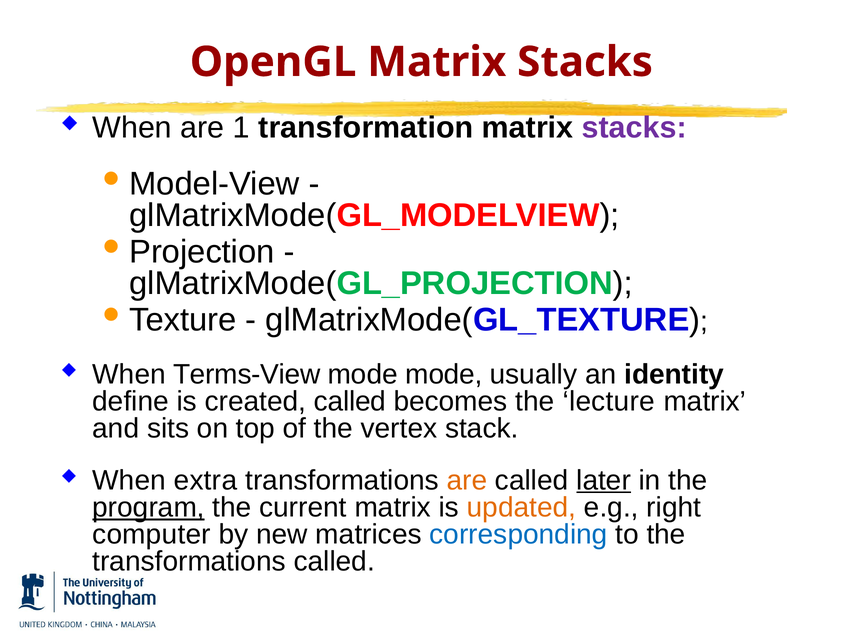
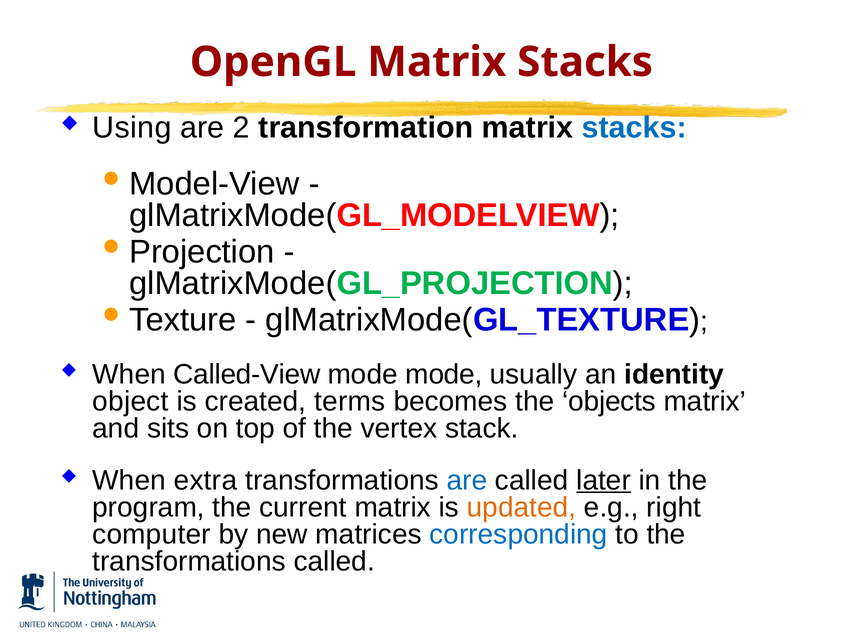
When: When -> Using (132, 128)
1: 1 -> 2 (241, 128)
stacks colour: purple -> blue (634, 128)
Terms-View: Terms-View -> Called-View (247, 374)
define: define -> object (130, 401)
created called: called -> terms (350, 401)
lecture: lecture -> objects (609, 401)
are colour: orange -> blue (467, 480)
program underline: present -> none (149, 507)
